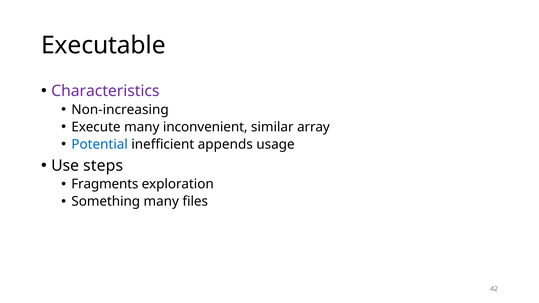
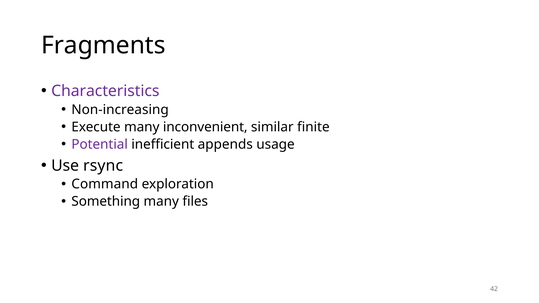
Executable: Executable -> Fragments (103, 45)
array: array -> finite (313, 127)
Potential colour: blue -> purple (100, 144)
steps: steps -> rsync (103, 166)
Fragments: Fragments -> Command (105, 184)
